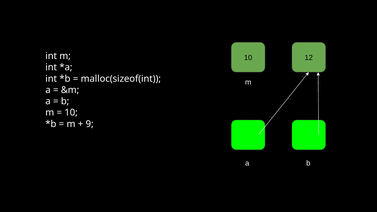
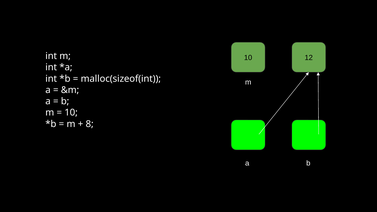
9: 9 -> 8 (90, 124)
